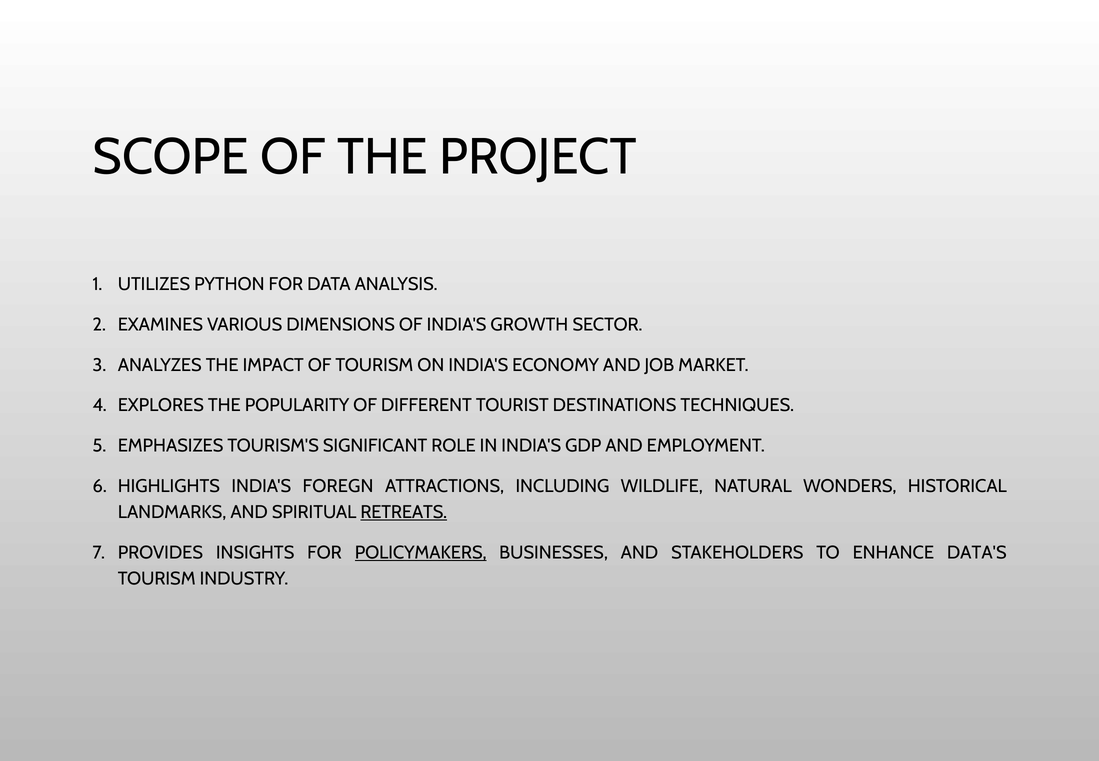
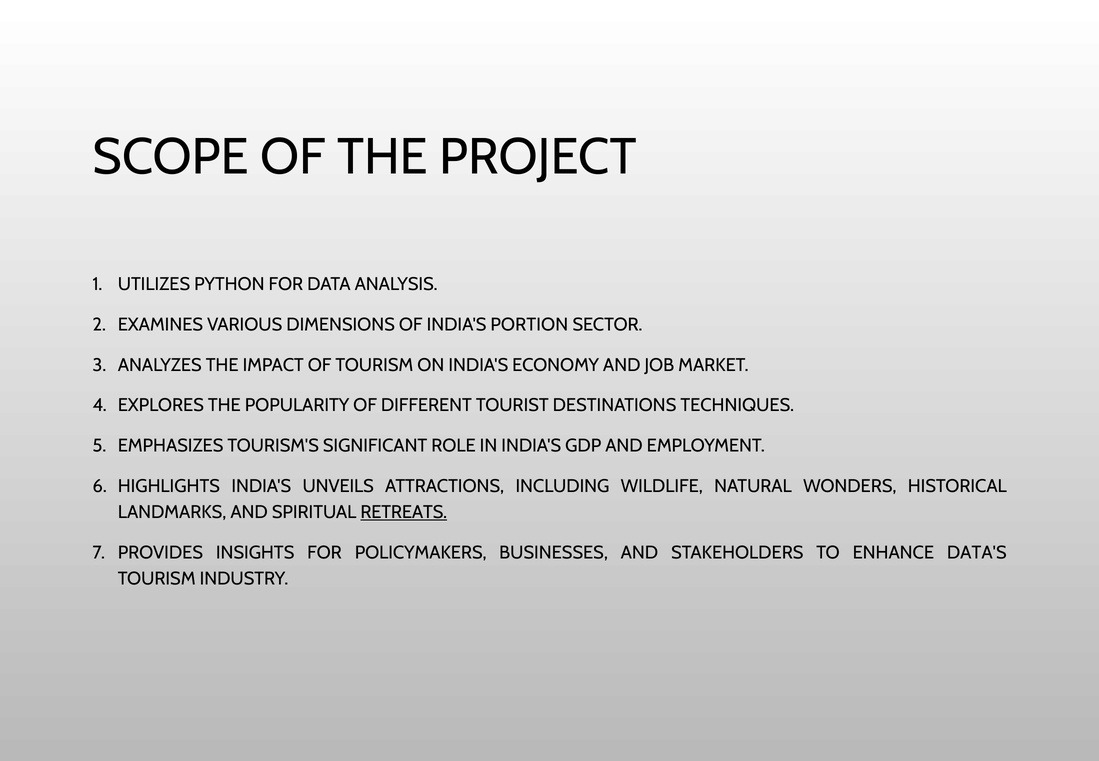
GROWTH: GROWTH -> PORTION (529, 325)
FOREGN: FOREGN -> UNVEILS (338, 486)
POLICYMAKERS underline: present -> none (421, 552)
